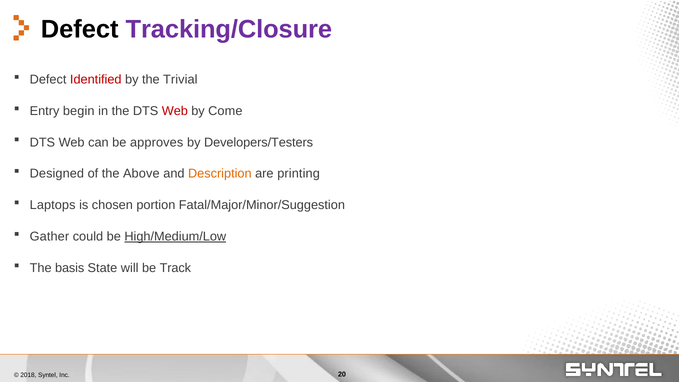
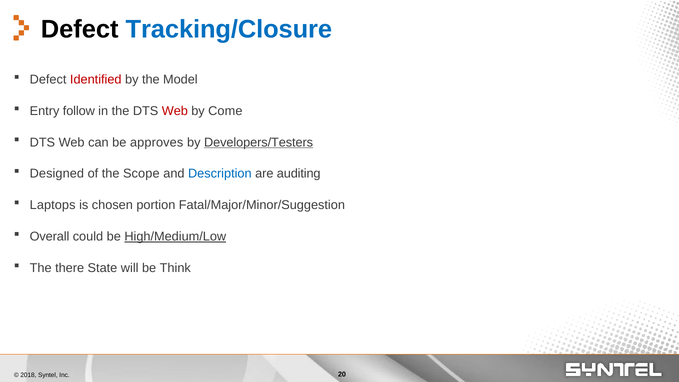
Tracking/Closure colour: purple -> blue (229, 29)
Trivial: Trivial -> Model (180, 80)
begin: begin -> follow (79, 111)
Developers/Testers underline: none -> present (259, 142)
Above: Above -> Scope (141, 174)
Description colour: orange -> blue (220, 174)
printing: printing -> auditing (299, 174)
Gather: Gather -> Overall (50, 237)
basis: basis -> there (70, 268)
Track: Track -> Think (175, 268)
